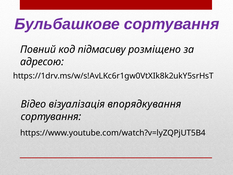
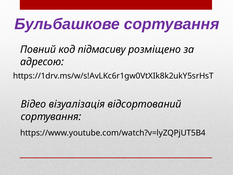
впорядкування: впорядкування -> відсортований (144, 104)
